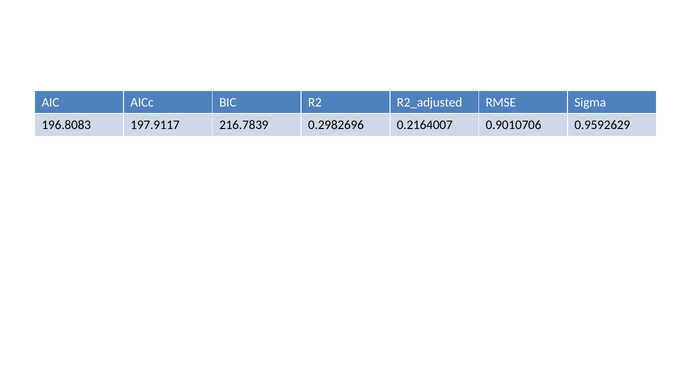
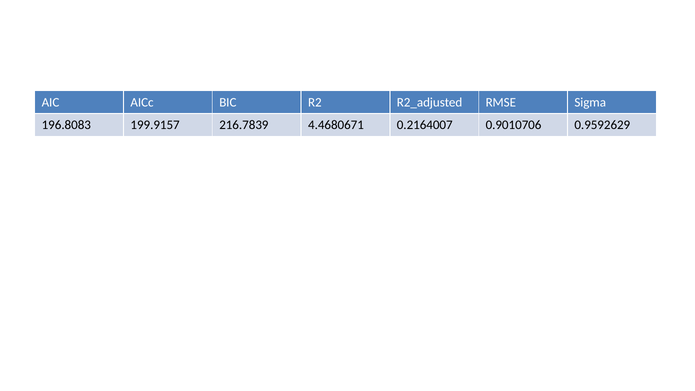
197.9117: 197.9117 -> 199.9157 (155, 125)
0.2982696: 0.2982696 -> 4.4680671 (336, 125)
